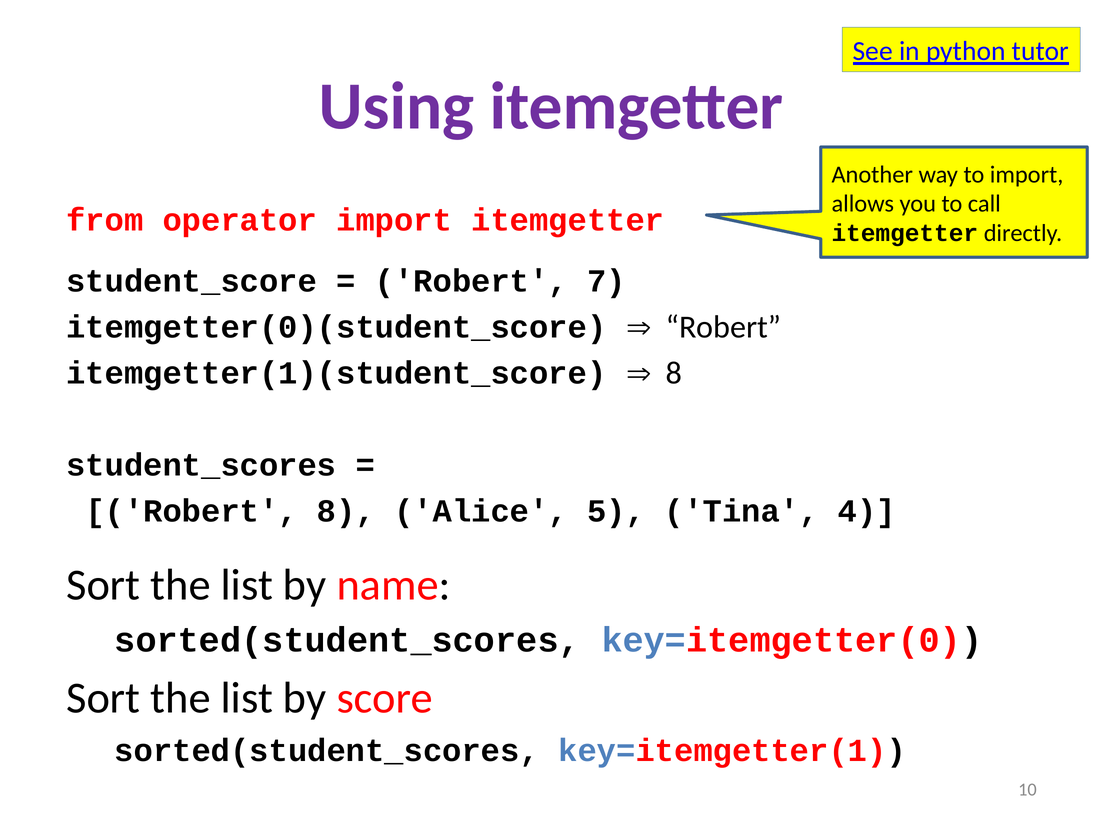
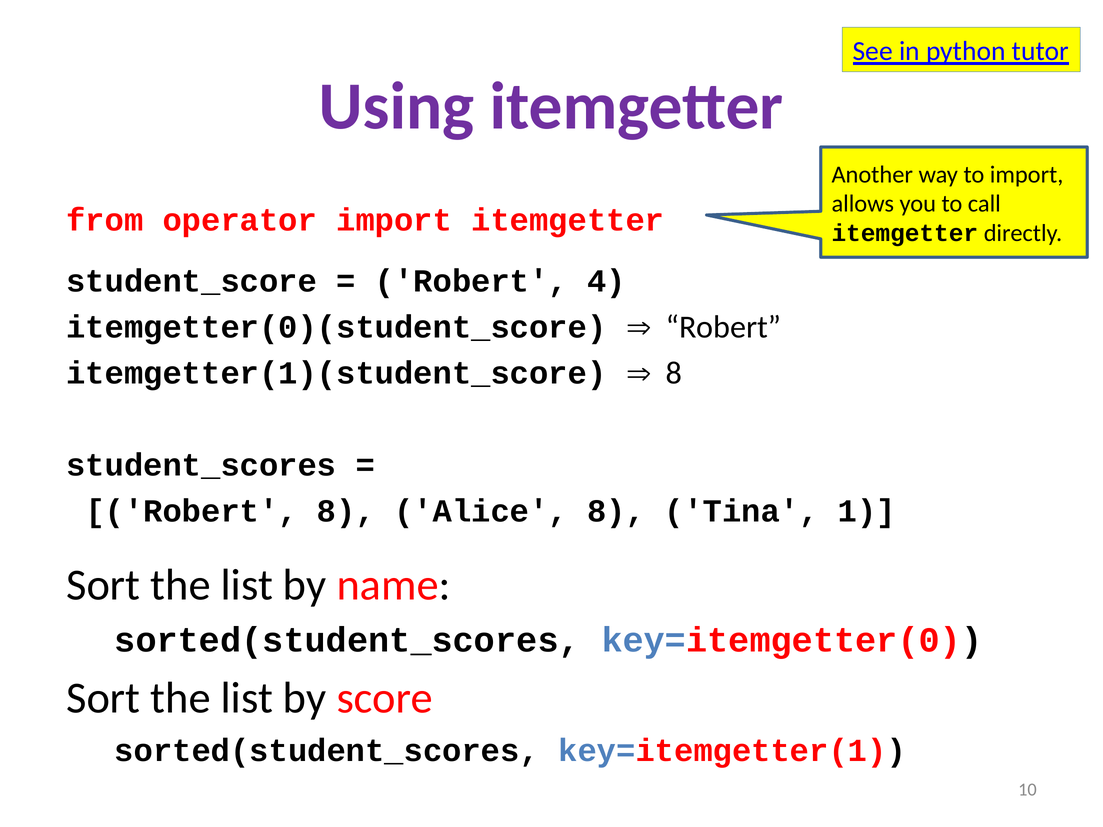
7: 7 -> 4 (606, 281)
Alice 5: 5 -> 8 (616, 511)
4: 4 -> 1 (867, 511)
